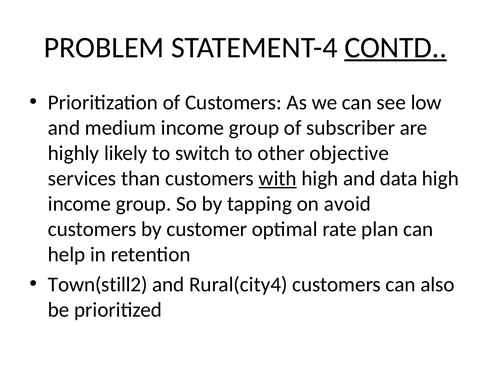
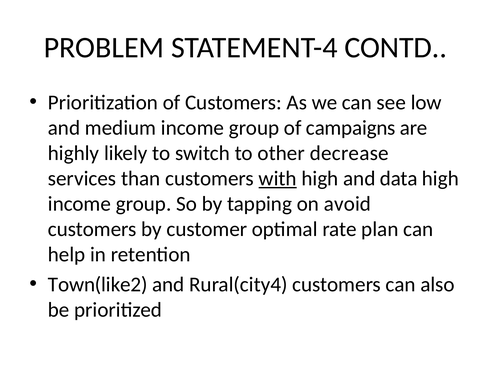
CONTD underline: present -> none (396, 48)
subscriber: subscriber -> campaigns (351, 128)
objective: objective -> decrease (349, 153)
Town(still2: Town(still2 -> Town(like2 (98, 285)
